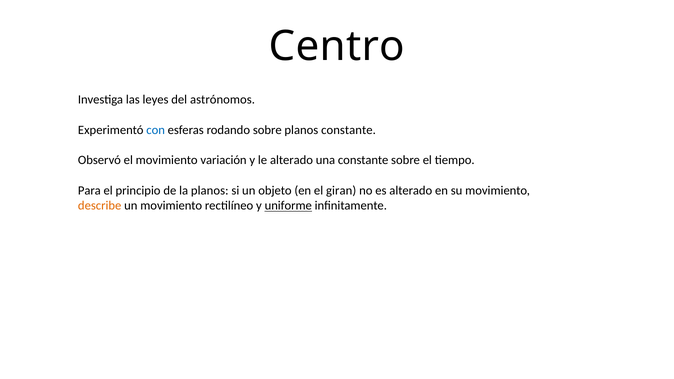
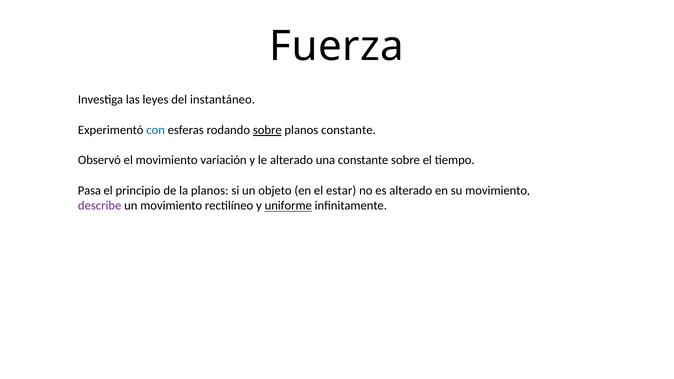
Centro: Centro -> Fuerza (337, 46)
astrónomos: astrónomos -> instantáneo (222, 100)
sobre underline: none -> present (267, 130)
Para: Para -> Pasa (89, 191)
giran: giran -> estar (341, 191)
describe colour: orange -> purple (100, 206)
